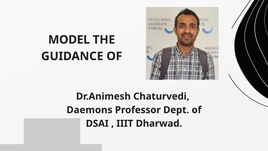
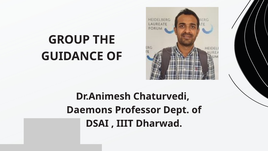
MODEL: MODEL -> GROUP (69, 40)
